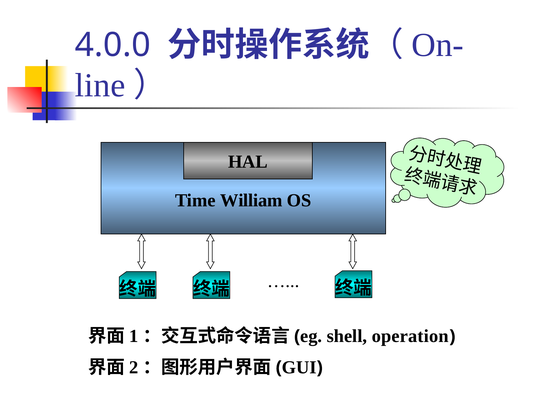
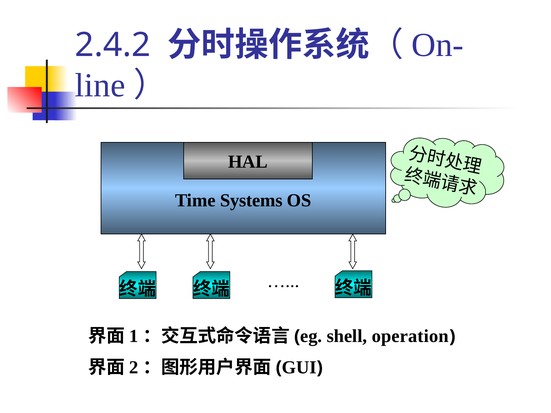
4.0.0: 4.0.0 -> 2.4.2 (113, 45)
William: William -> Systems (251, 201)
